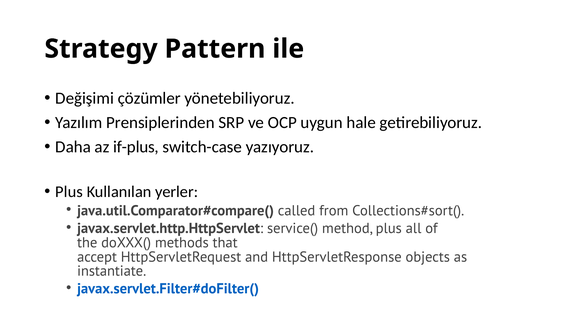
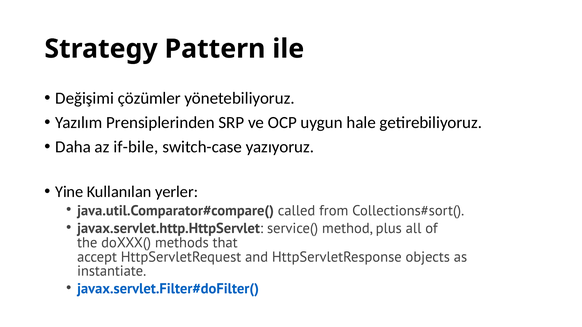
if-plus: if-plus -> if-bile (136, 147)
Plus: Plus -> Yine (69, 192)
